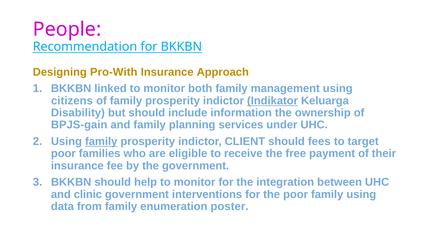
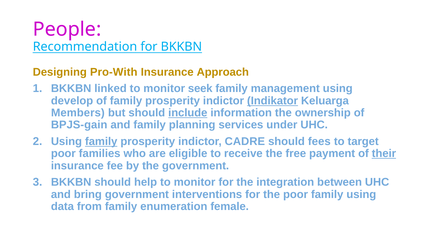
both: both -> seek (200, 89)
citizens: citizens -> develop (72, 101)
Disability: Disability -> Members (78, 113)
include underline: none -> present (188, 113)
CLIENT: CLIENT -> CADRE (245, 141)
their underline: none -> present (384, 153)
clinic: clinic -> bring (88, 194)
poster: poster -> female (230, 206)
